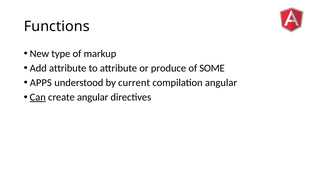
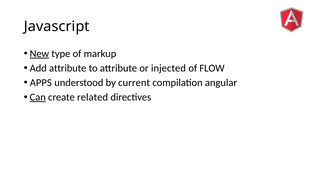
Functions: Functions -> Javascript (57, 26)
New underline: none -> present (39, 54)
produce: produce -> injected (168, 68)
SOME: SOME -> FLOW (212, 68)
create angular: angular -> related (93, 97)
